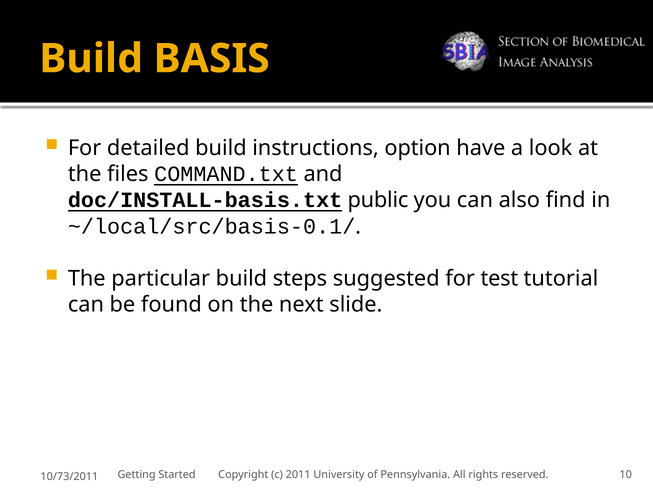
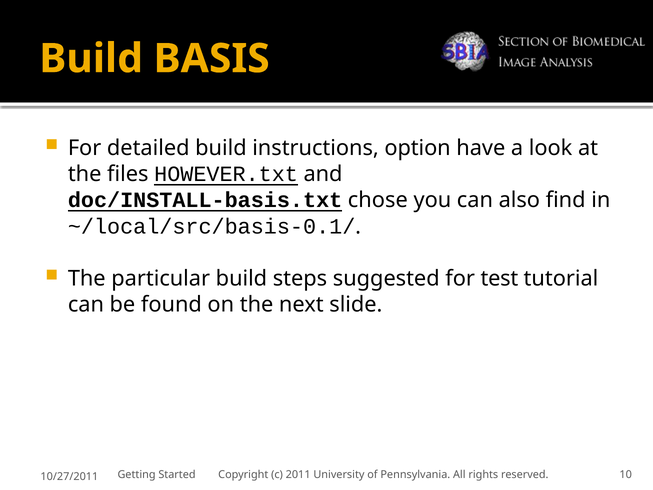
COMMAND.txt: COMMAND.txt -> HOWEVER.txt (226, 174)
public: public -> chose (378, 200)
10/73/2011: 10/73/2011 -> 10/27/2011 (69, 476)
